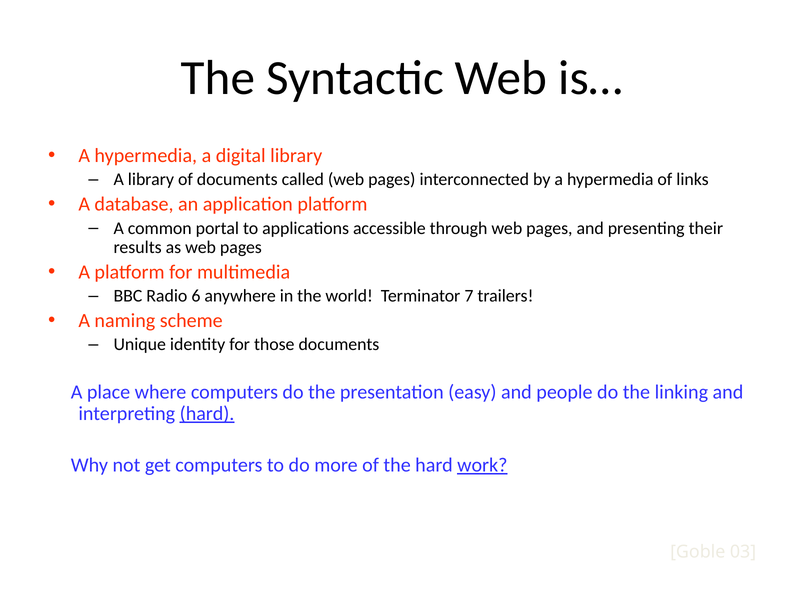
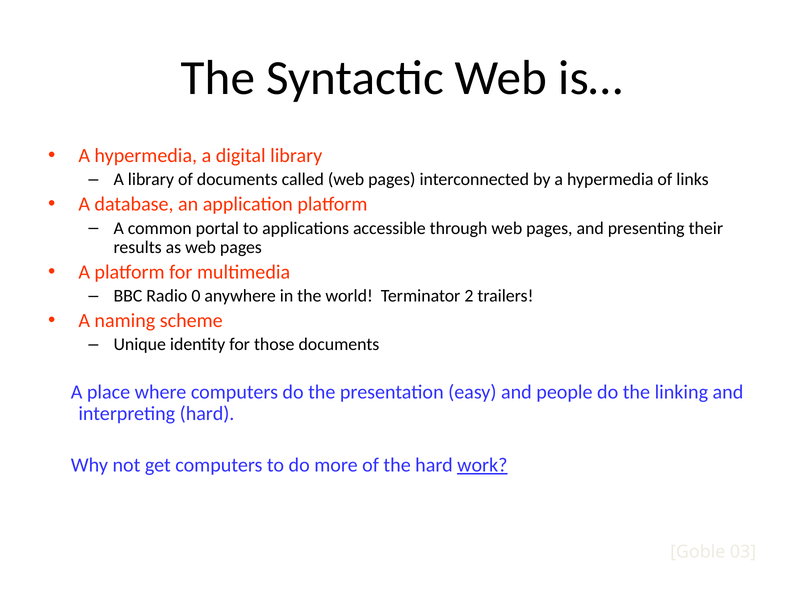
6: 6 -> 0 (196, 296)
7: 7 -> 2 (469, 296)
hard underline: present -> none (207, 414)
